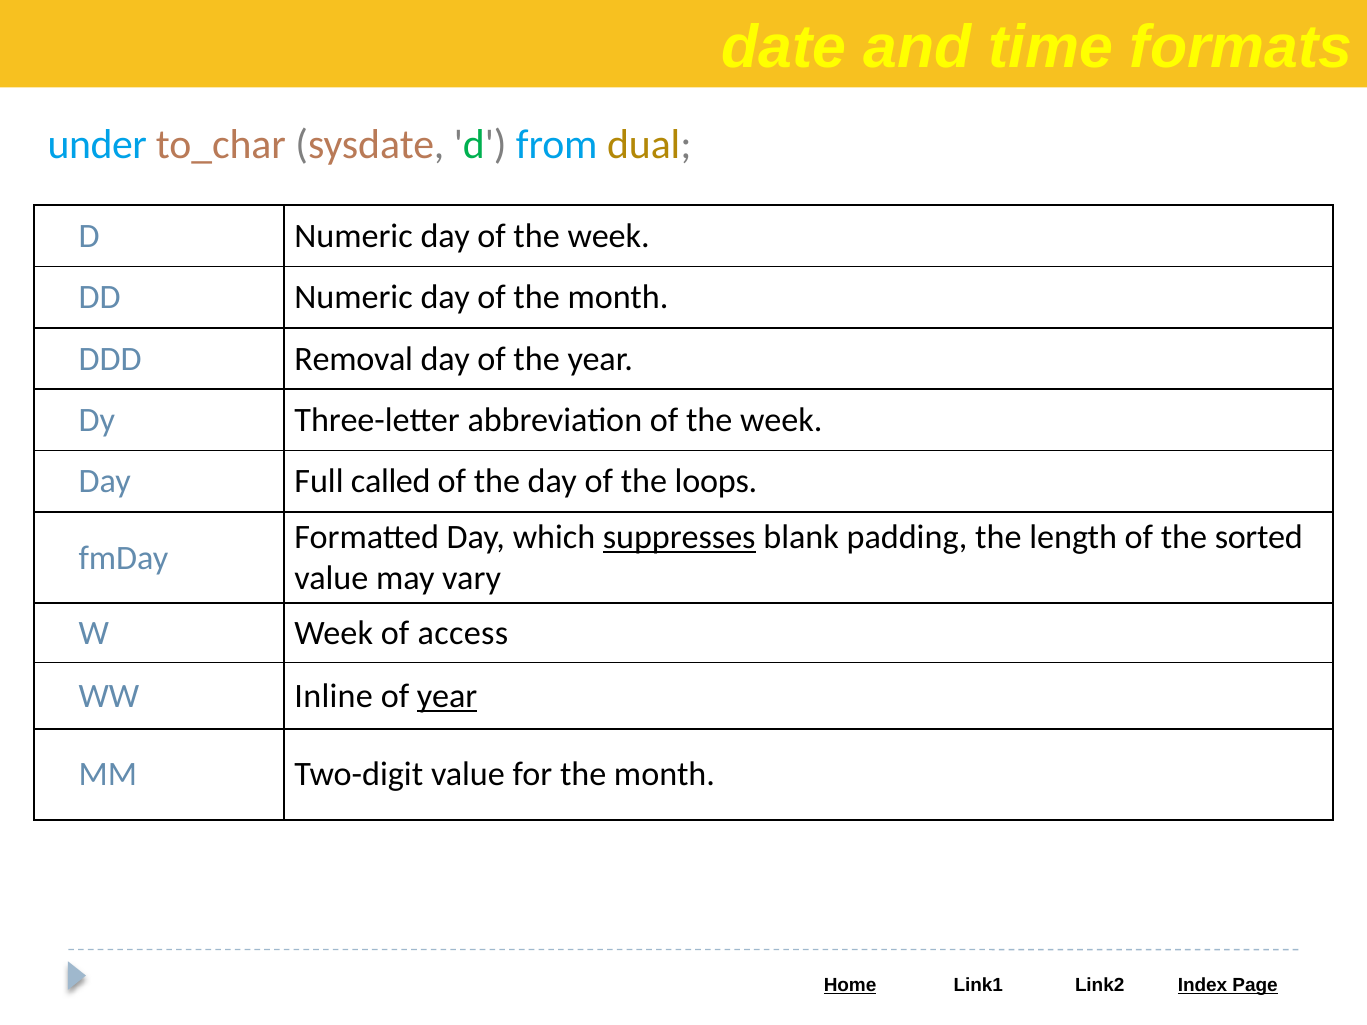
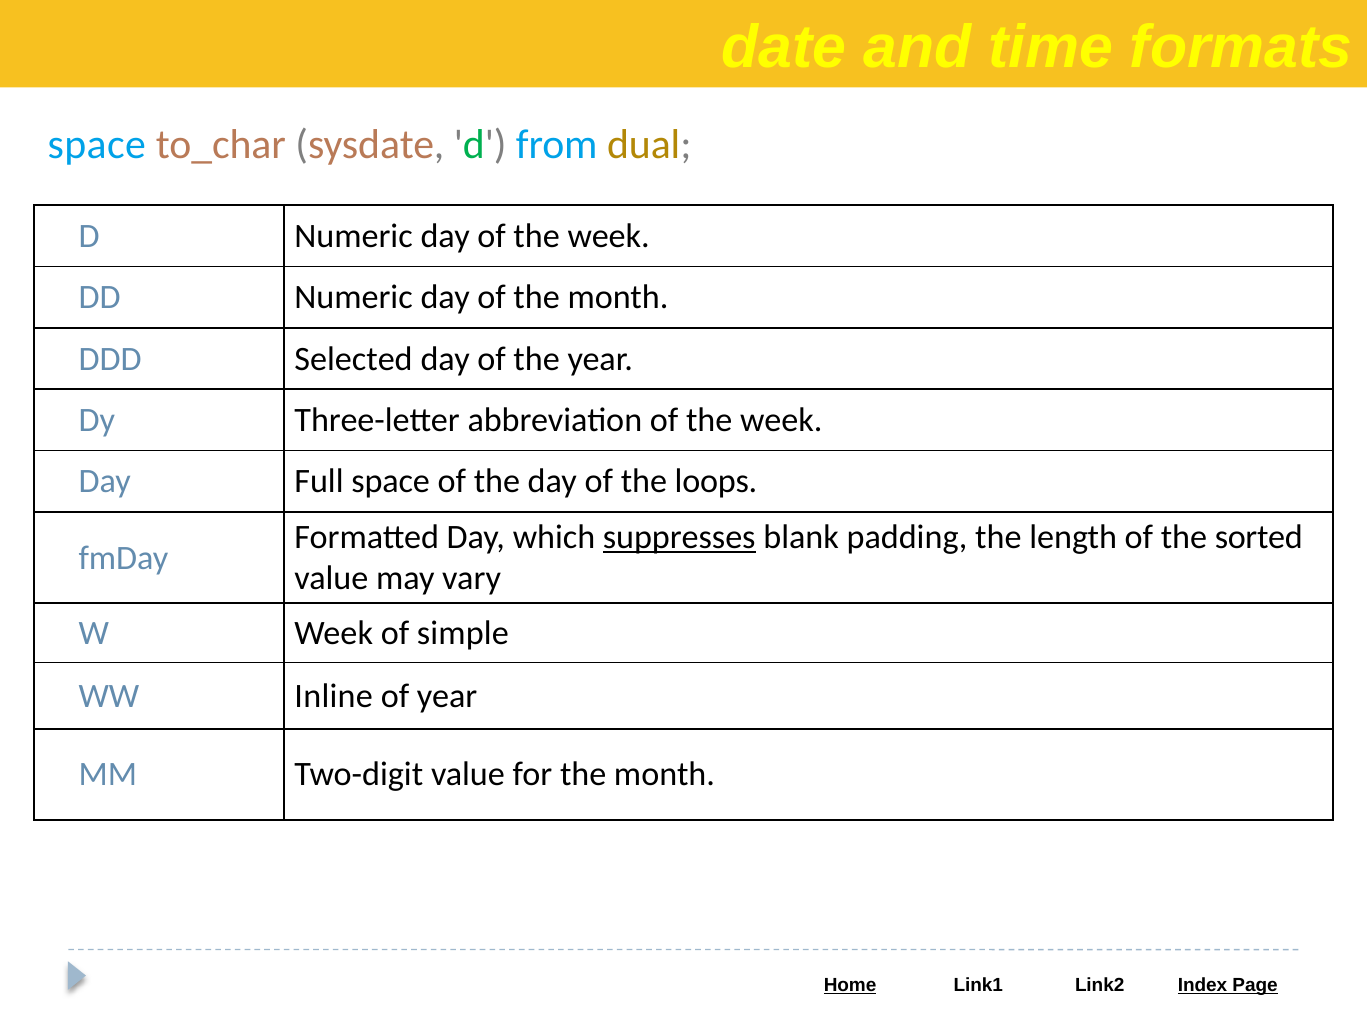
under: under -> space (97, 145)
Removal: Removal -> Selected (354, 359)
Full called: called -> space (391, 482)
access: access -> simple (463, 633)
year underline: present -> none (447, 696)
